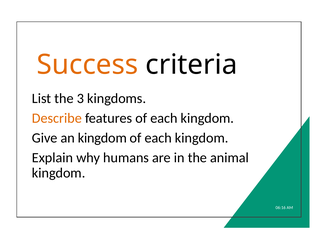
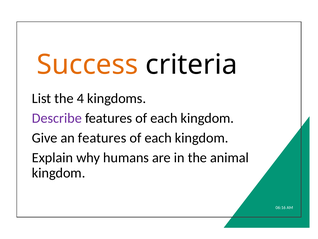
3: 3 -> 4 (80, 98)
Describe colour: orange -> purple (57, 118)
an kingdom: kingdom -> features (102, 138)
